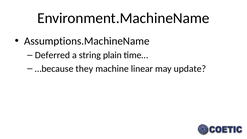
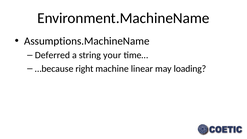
plain: plain -> your (112, 55)
they: they -> right (84, 69)
update: update -> loading (190, 69)
